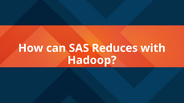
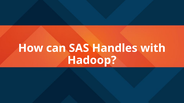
Reduces: Reduces -> Handles (115, 48)
